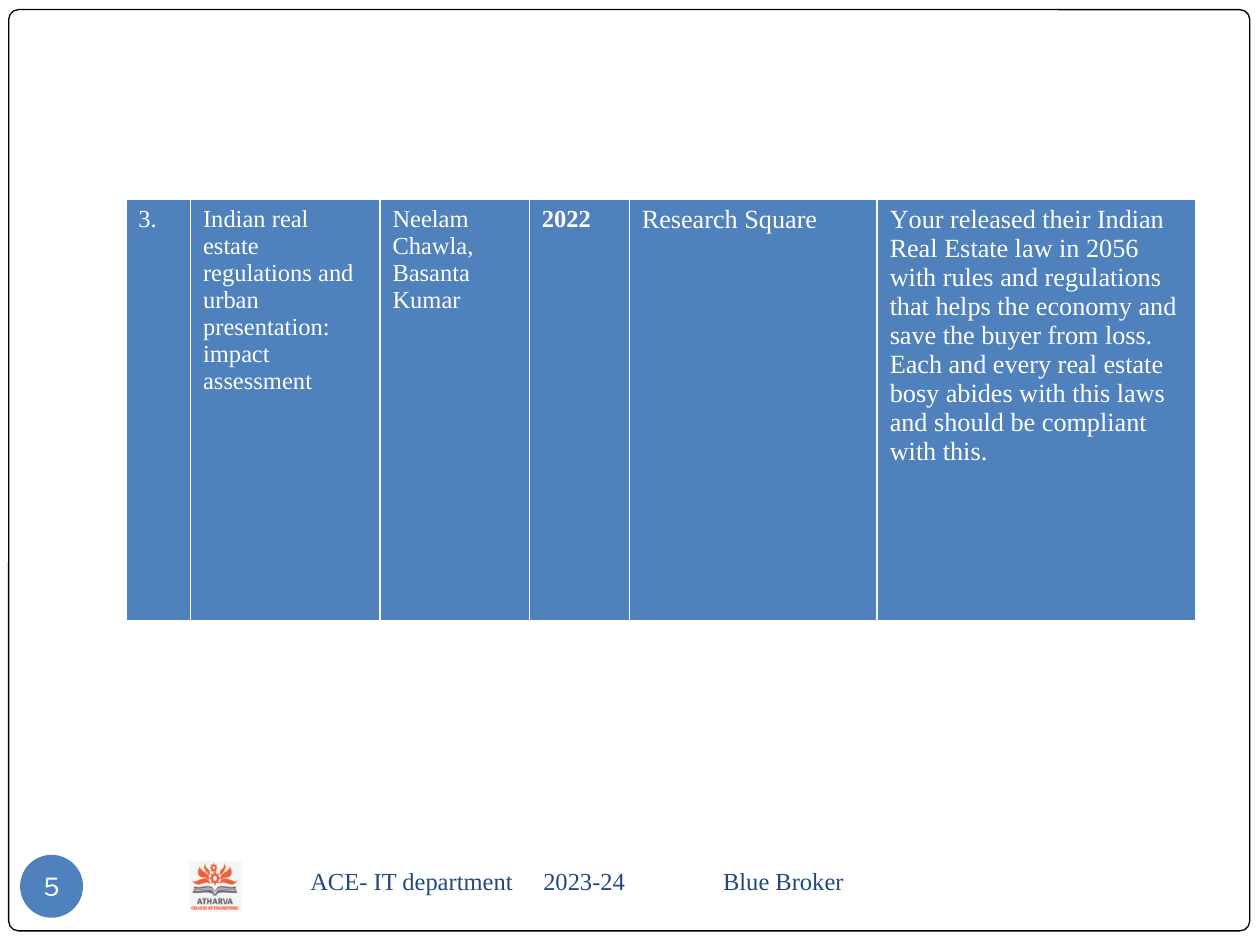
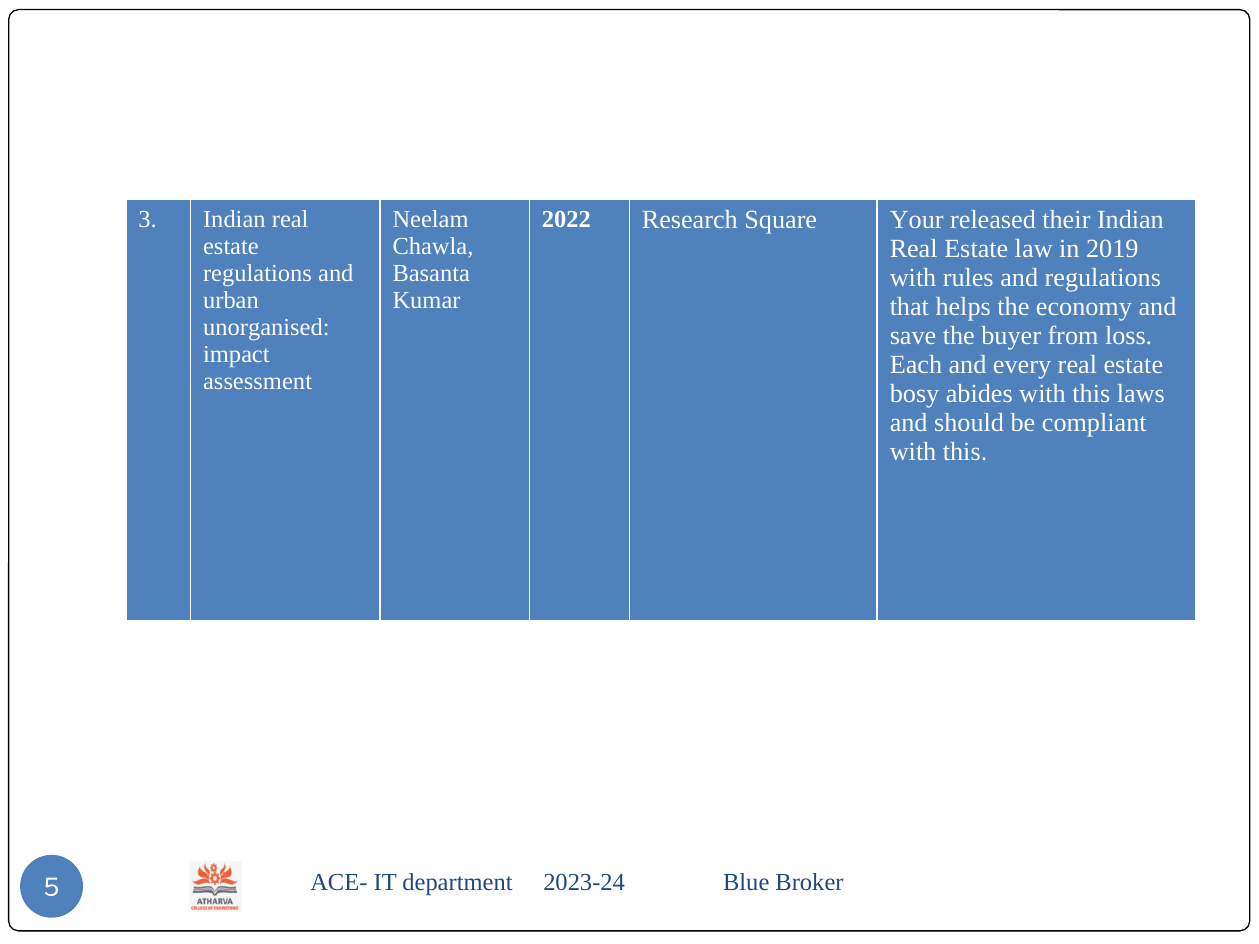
2056: 2056 -> 2019 (1112, 249)
presentation: presentation -> unorganised (266, 328)
